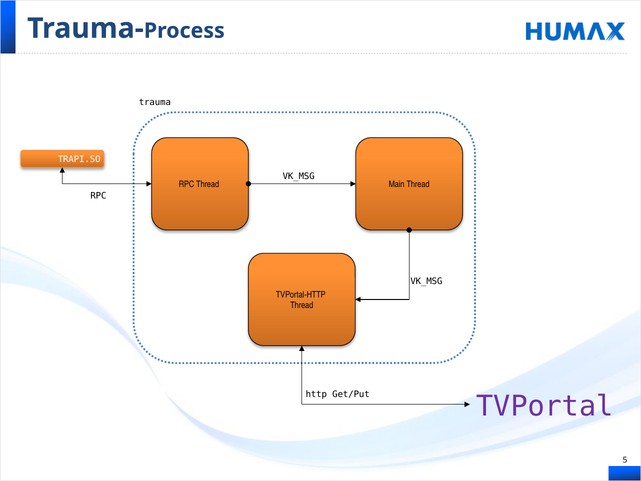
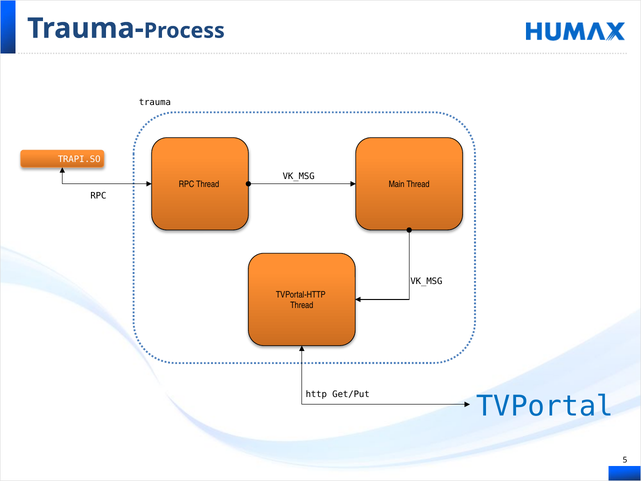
TVPortal colour: purple -> blue (545, 406)
